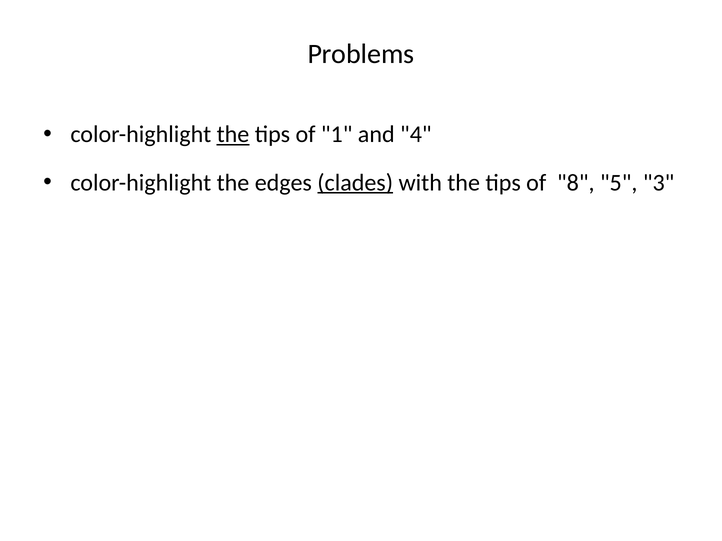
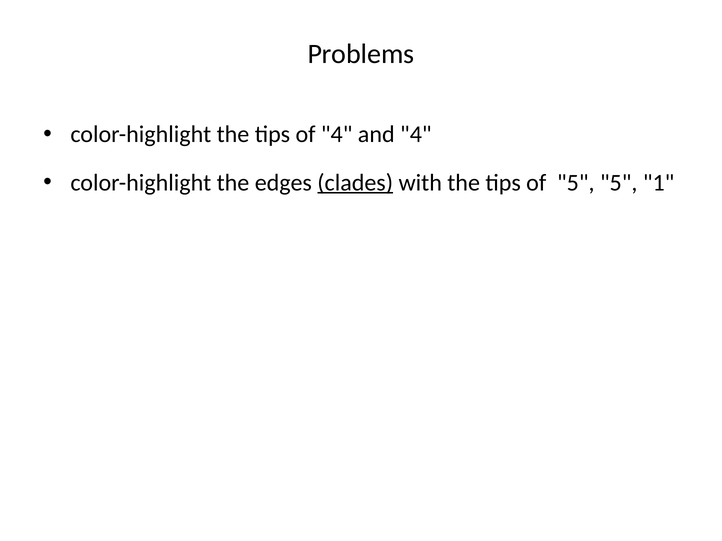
the underline: present -> none (233, 135)
of 1: 1 -> 4 (337, 135)
of 8: 8 -> 5 (576, 183)
3: 3 -> 1 (659, 183)
